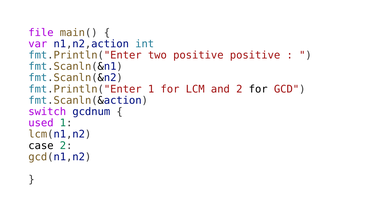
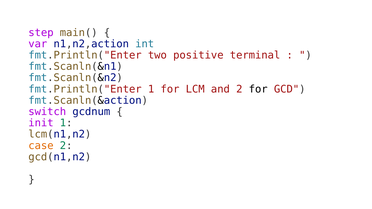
file: file -> step (41, 33)
positive positive: positive -> terminal (255, 55)
used: used -> init (41, 123)
case colour: black -> orange (41, 146)
